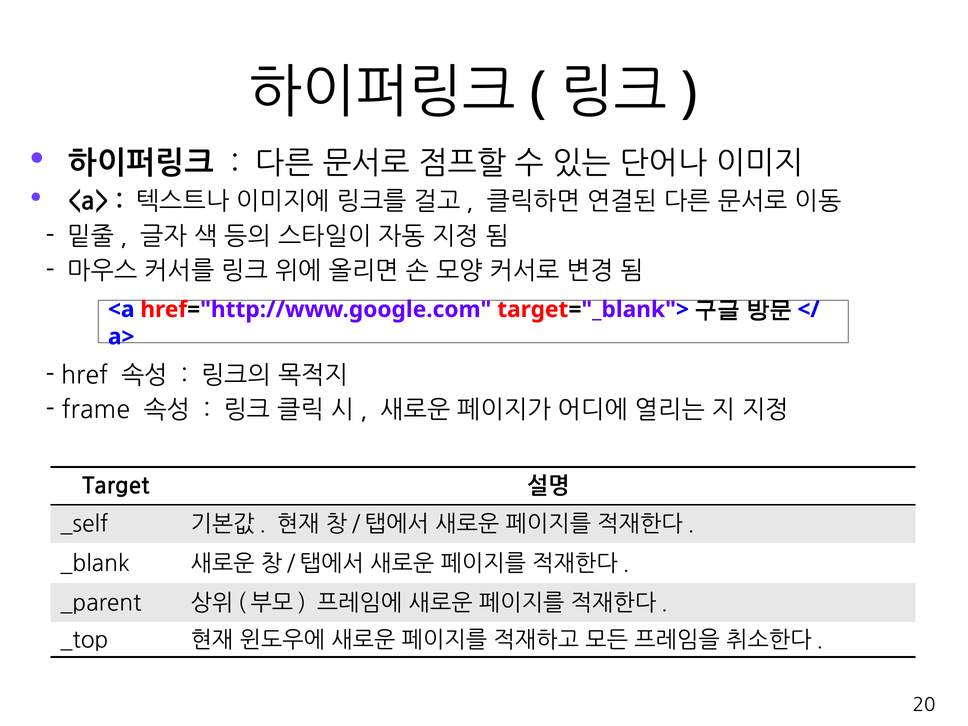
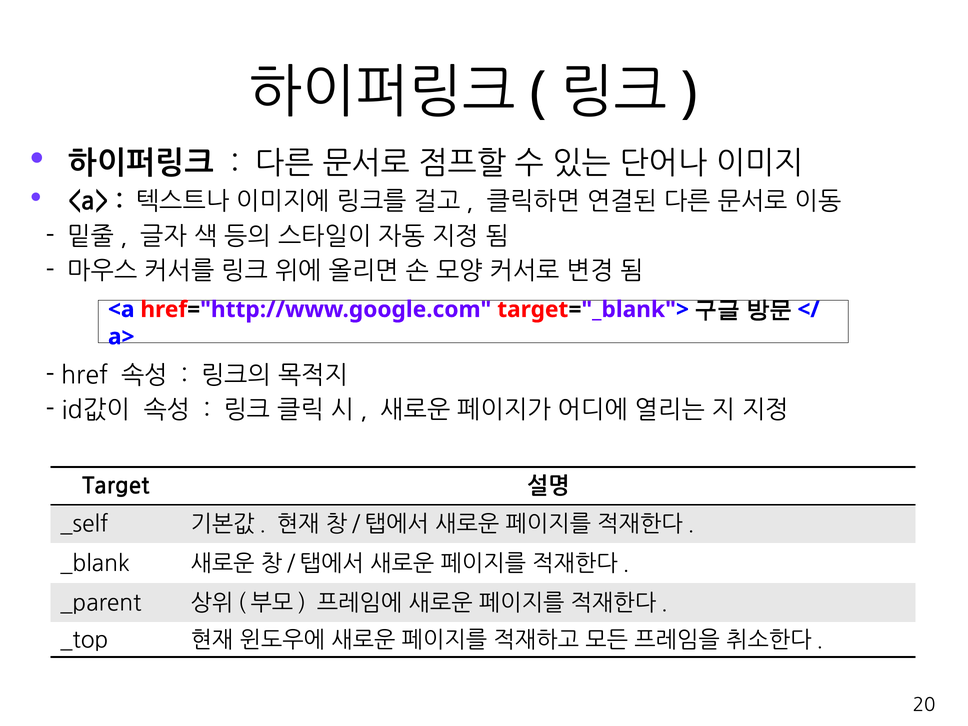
frame: frame -> id값이 (96, 410)
